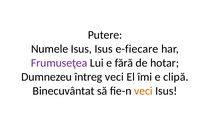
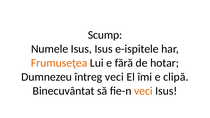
Putere: Putere -> Scump (105, 35)
e-fiecare: e-fiecare -> e-ispitele (137, 49)
Frumuseţea colour: purple -> orange (59, 63)
